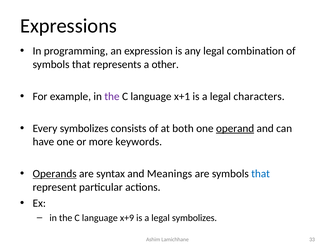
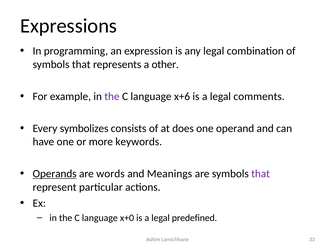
x+1: x+1 -> x+6 (182, 96)
characters: characters -> comments (259, 96)
both: both -> does (183, 128)
operand underline: present -> none (235, 128)
syntax: syntax -> words (110, 174)
that colour: blue -> purple (261, 174)
x+9: x+9 -> x+0 (127, 218)
legal symbolizes: symbolizes -> predefined (194, 218)
